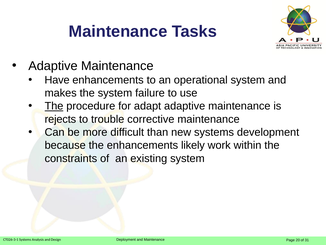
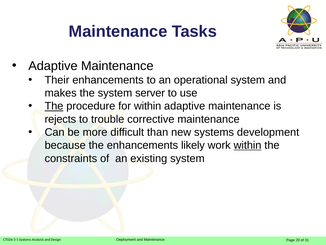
Have: Have -> Their (57, 80)
failure: failure -> server (150, 93)
for adapt: adapt -> within (148, 106)
within underline: none -> present (248, 145)
